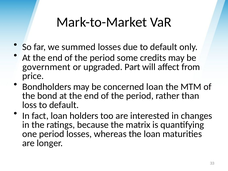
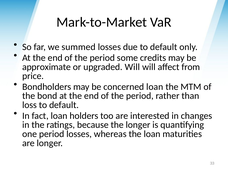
government: government -> approximate (47, 67)
upgraded Part: Part -> Will (132, 67)
the matrix: matrix -> longer (138, 125)
